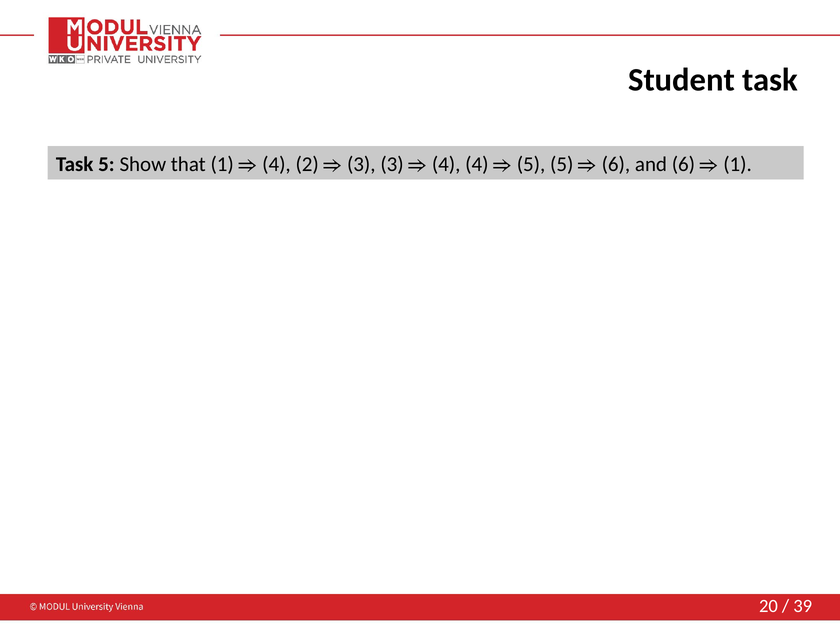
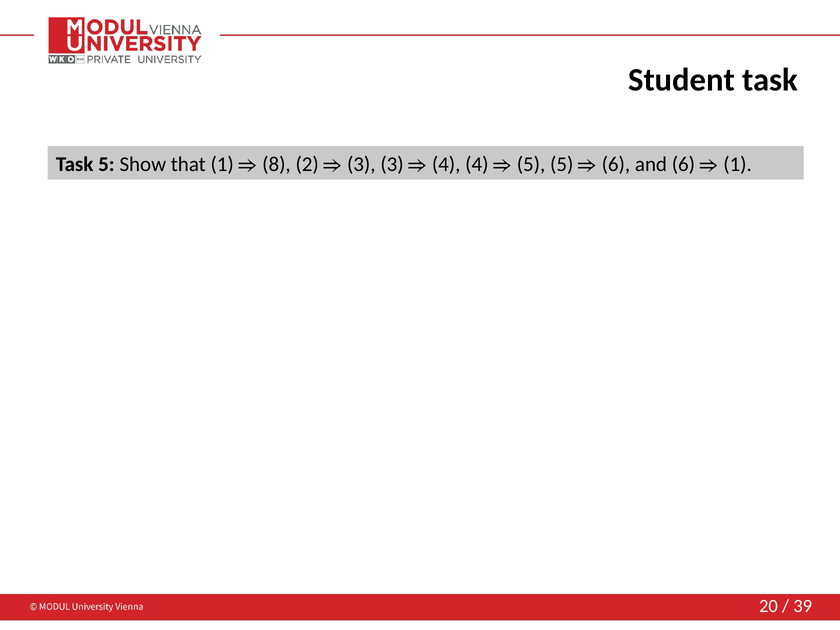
4: 4 -> 8 (276, 164)
